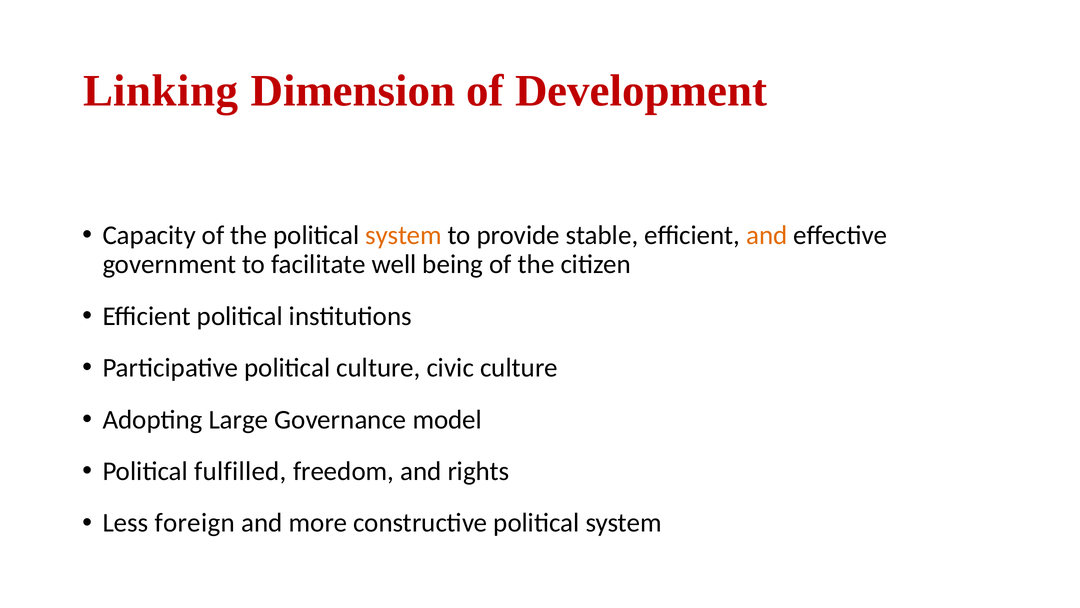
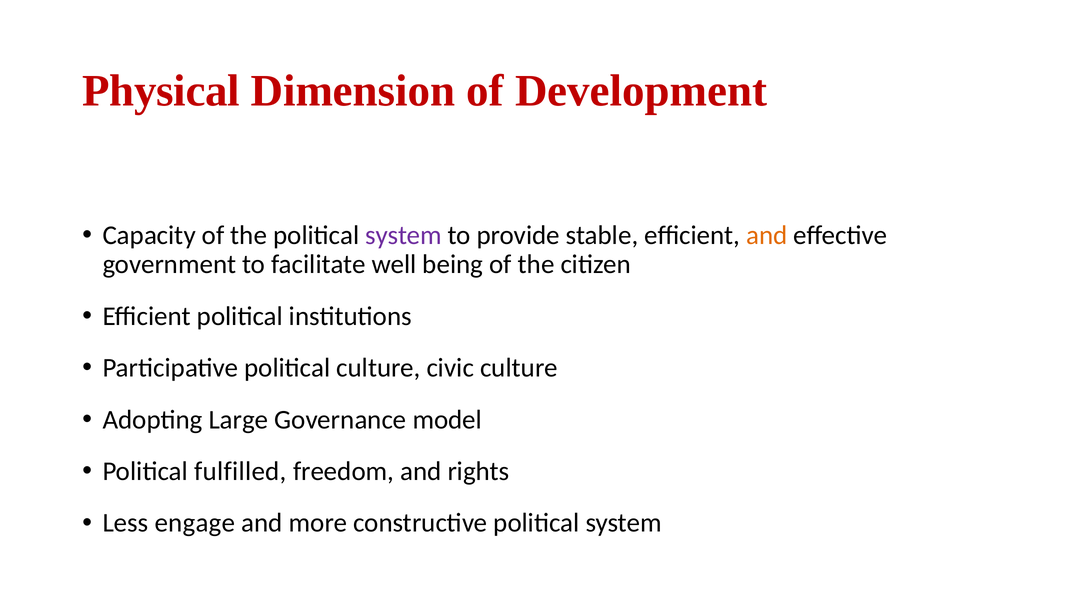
Linking: Linking -> Physical (161, 91)
system colour: orange -> purple (403, 235)
foreign: foreign -> engage (195, 523)
